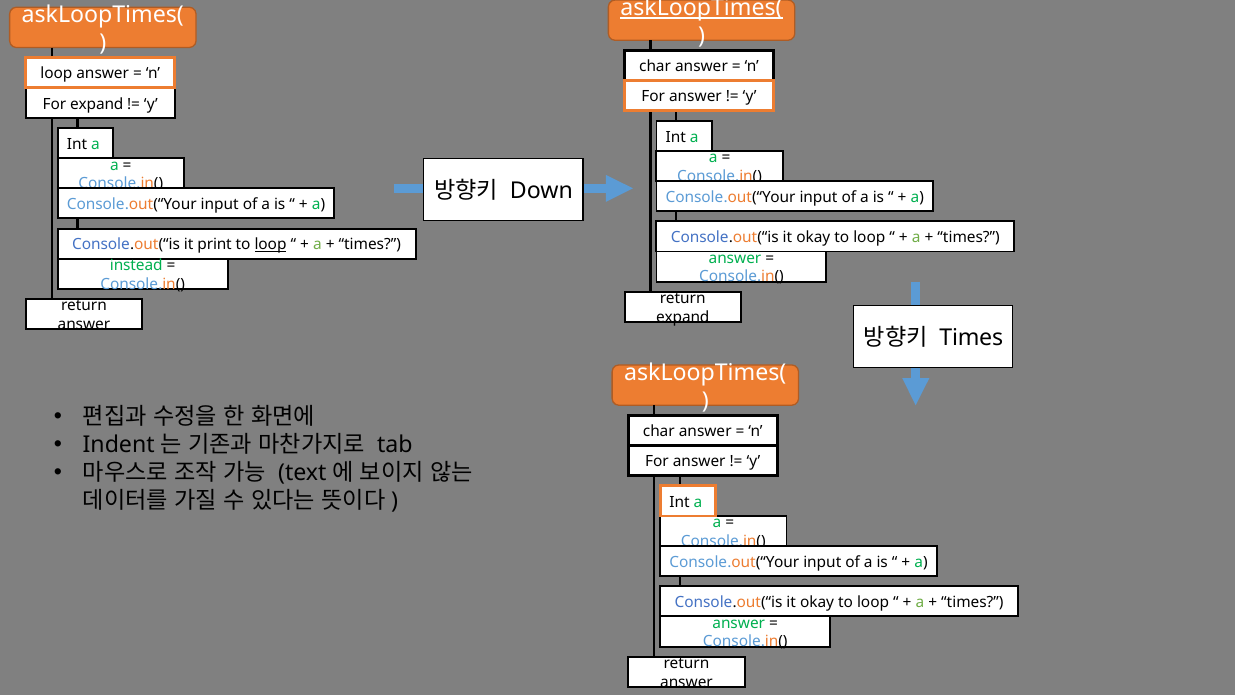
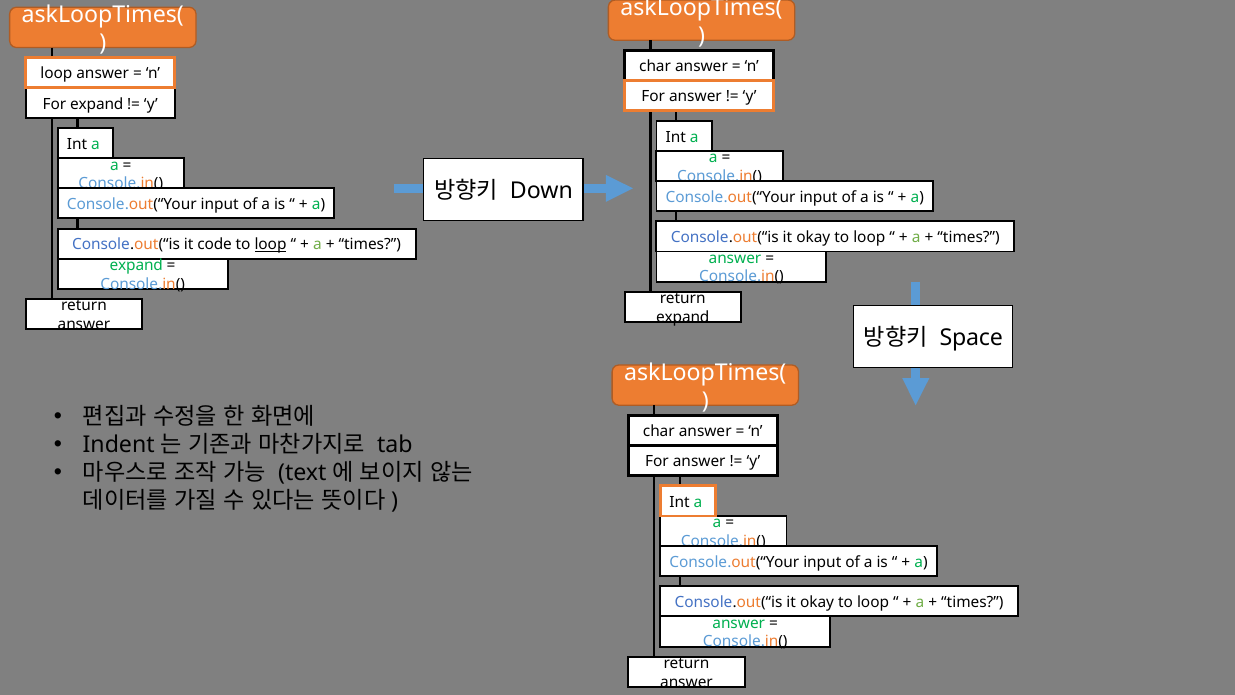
askLoopTimes( underline: present -> none (702, 8)
print: print -> code (215, 245)
instead: instead -> expand (136, 265)
Times: Times -> Space (971, 338)
